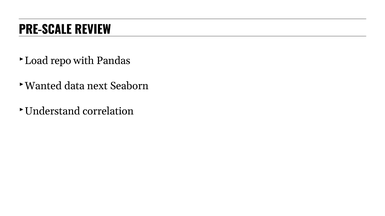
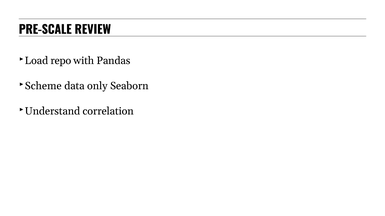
Wanted: Wanted -> Scheme (43, 86)
next: next -> only (97, 86)
